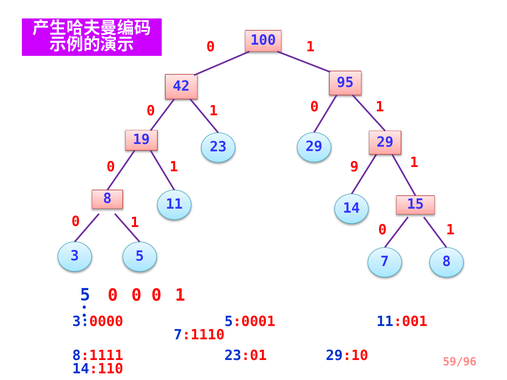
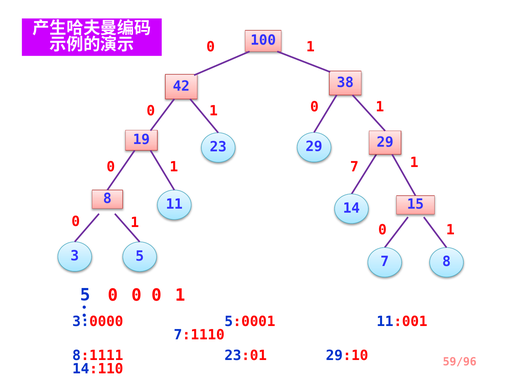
95: 95 -> 38 (345, 82)
1 9: 9 -> 7 (354, 167)
